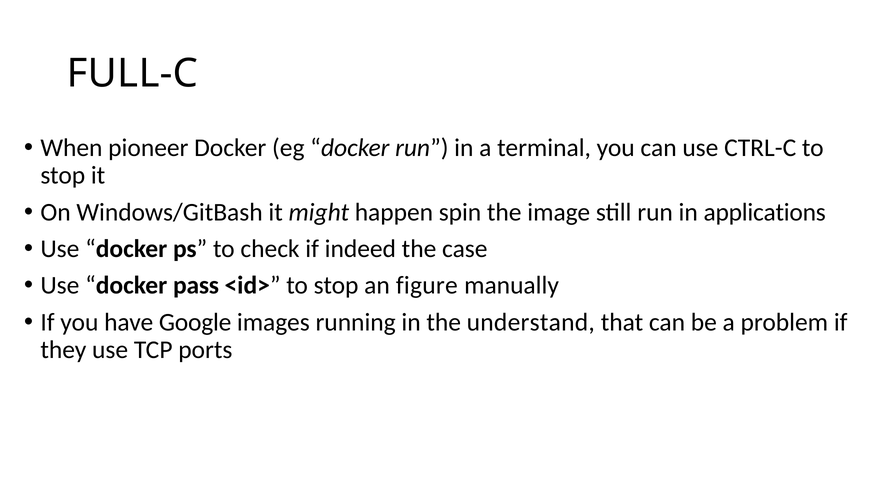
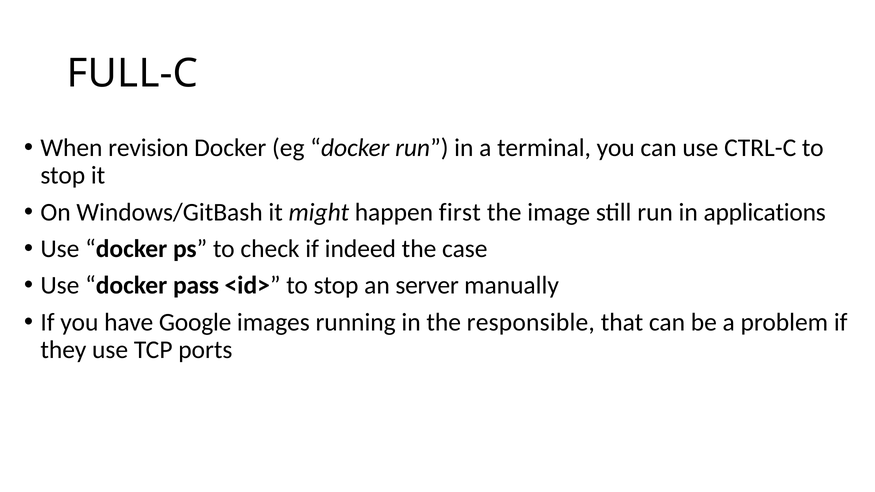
pioneer: pioneer -> revision (148, 148)
spin: spin -> first (460, 212)
figure: figure -> server (427, 286)
understand: understand -> responsible (531, 322)
